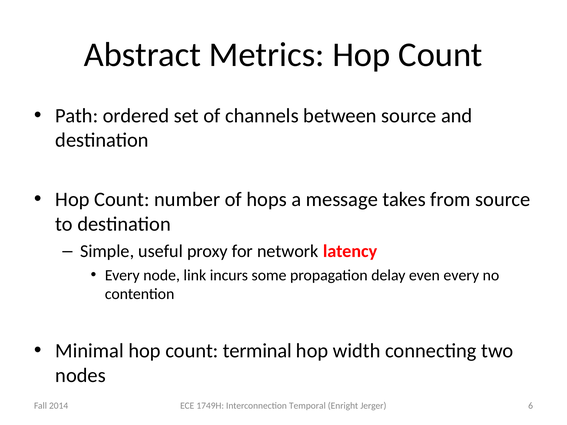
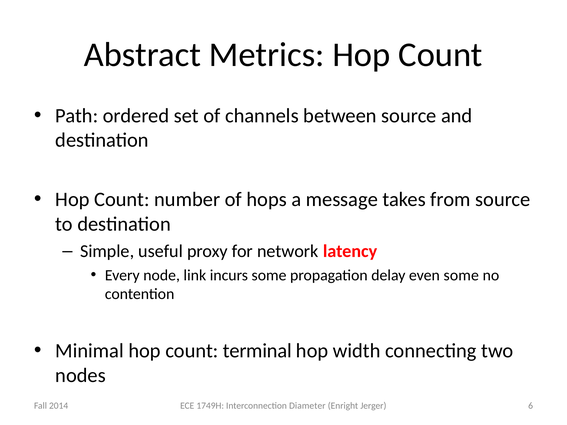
even every: every -> some (461, 275)
Temporal: Temporal -> Diameter (307, 406)
